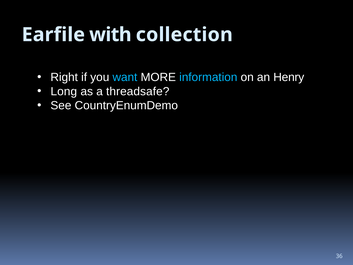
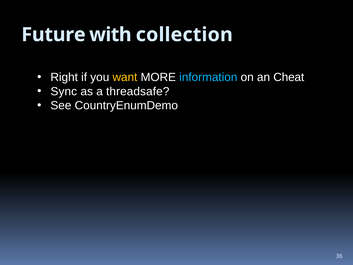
Earfile: Earfile -> Future (53, 35)
want colour: light blue -> yellow (125, 77)
Henry: Henry -> Cheat (289, 77)
Long: Long -> Sync (64, 91)
